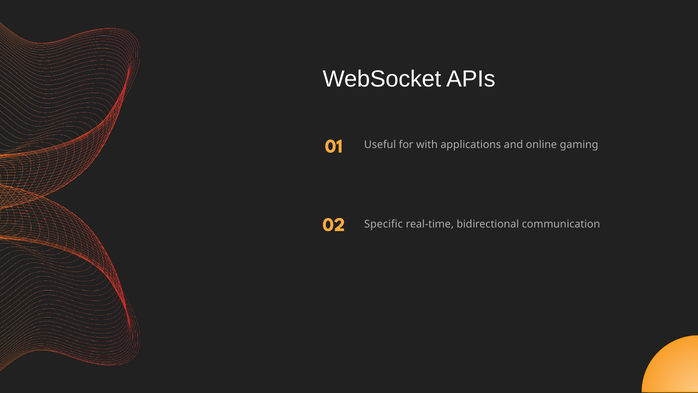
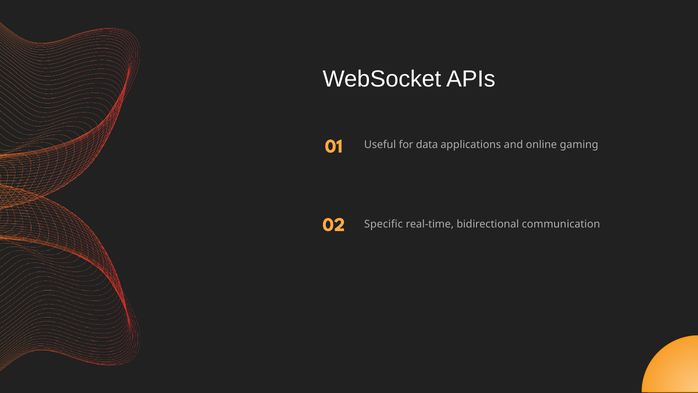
with: with -> data (427, 145)
